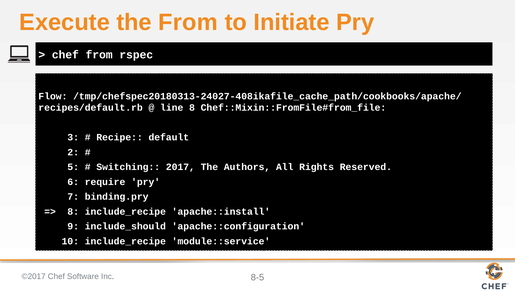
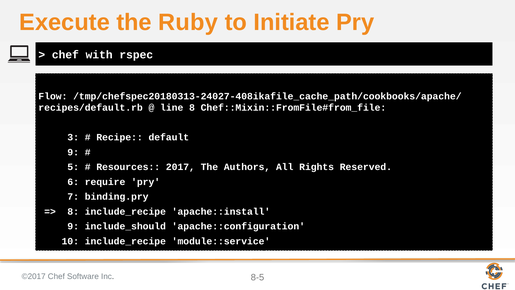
the From: From -> Ruby (188, 22)
chef from: from -> with (99, 55)
2: 2 -> 9 (73, 152)
Switching: Switching -> Resources (128, 167)
